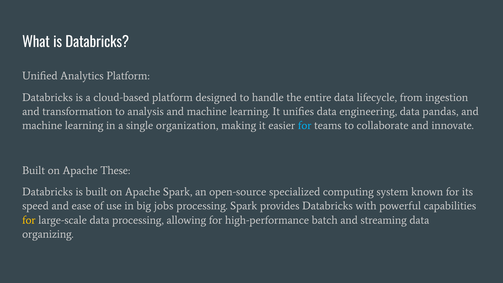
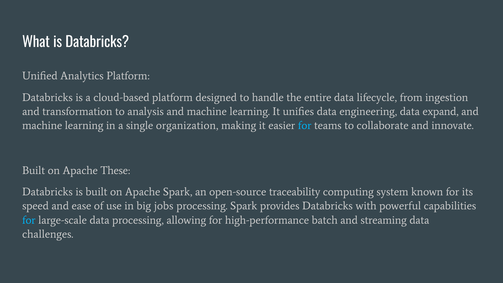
pandas: pandas -> expand (441, 112)
specialized: specialized -> traceability (295, 192)
for colour: yellow -> light blue (29, 220)
organizing: organizing -> challenges (48, 234)
